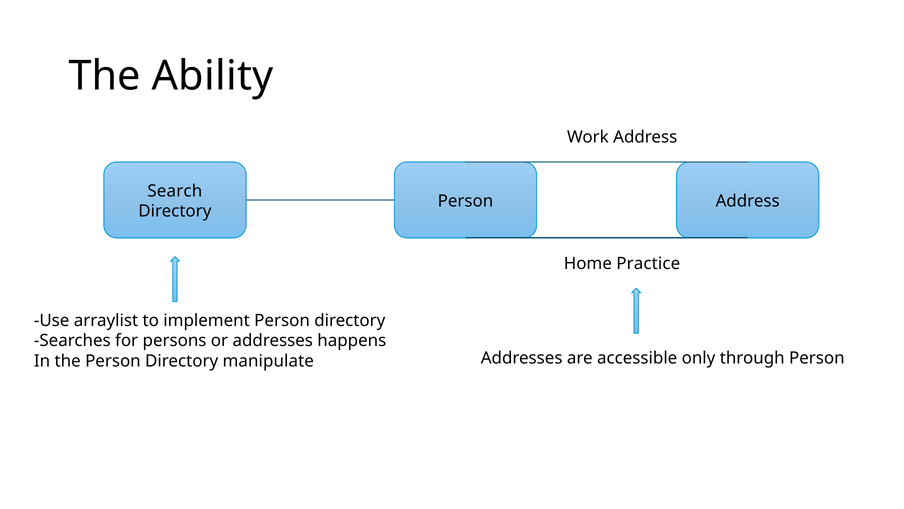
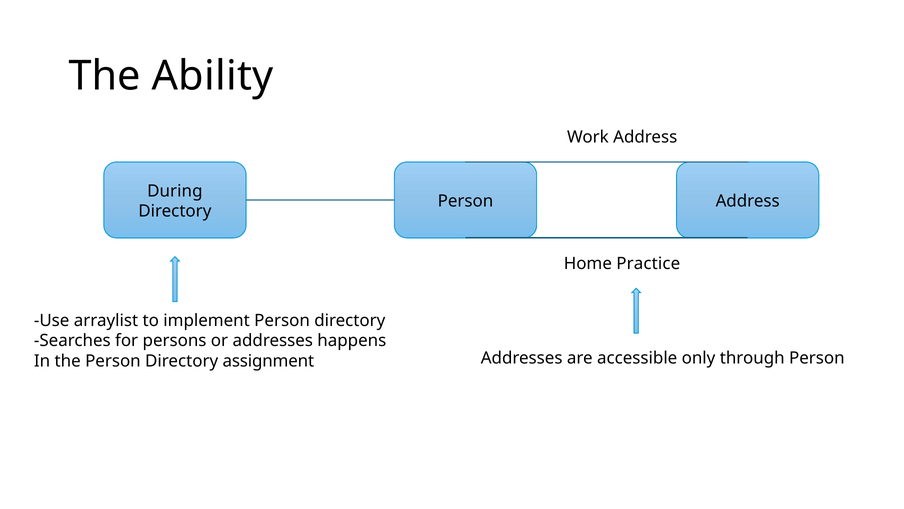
Search: Search -> During (175, 191)
manipulate: manipulate -> assignment (268, 361)
